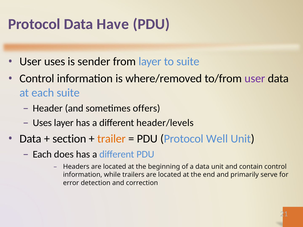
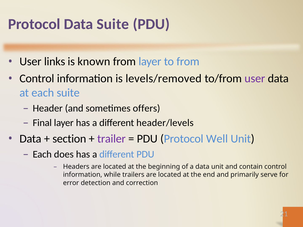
Data Have: Have -> Suite (113, 24)
User uses: uses -> links (55, 62)
sender: sender -> known (94, 62)
to suite: suite -> from (188, 62)
where/removed: where/removed -> levels/removed (164, 79)
Uses: Uses -> Final (42, 123)
trailer colour: orange -> purple (111, 139)
